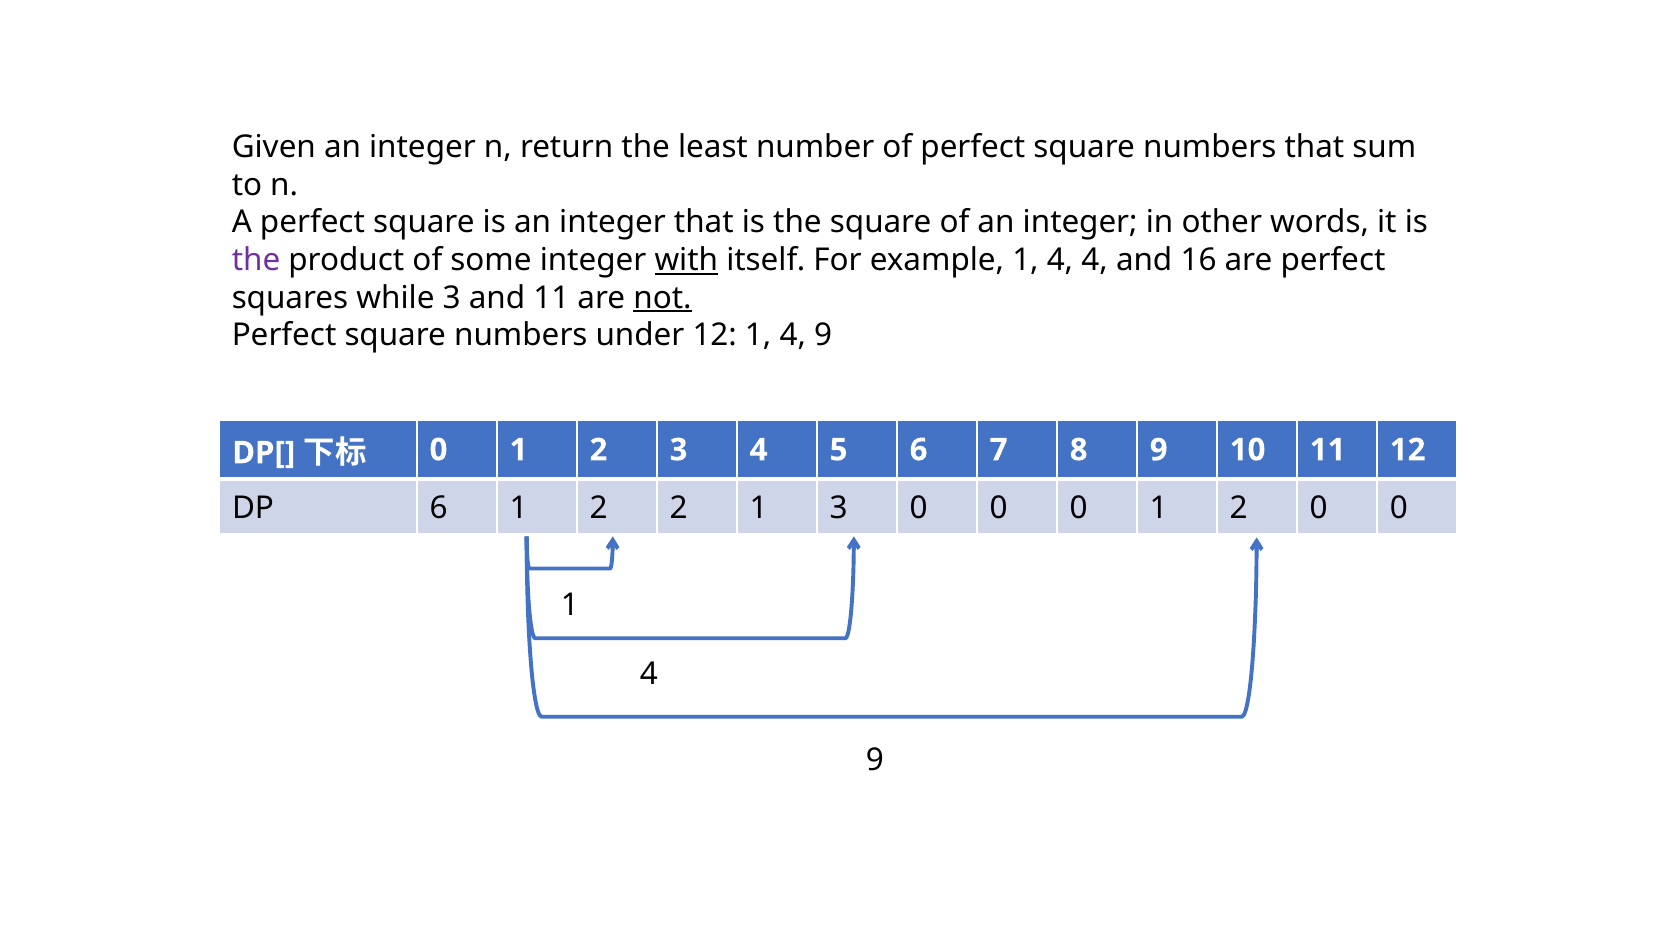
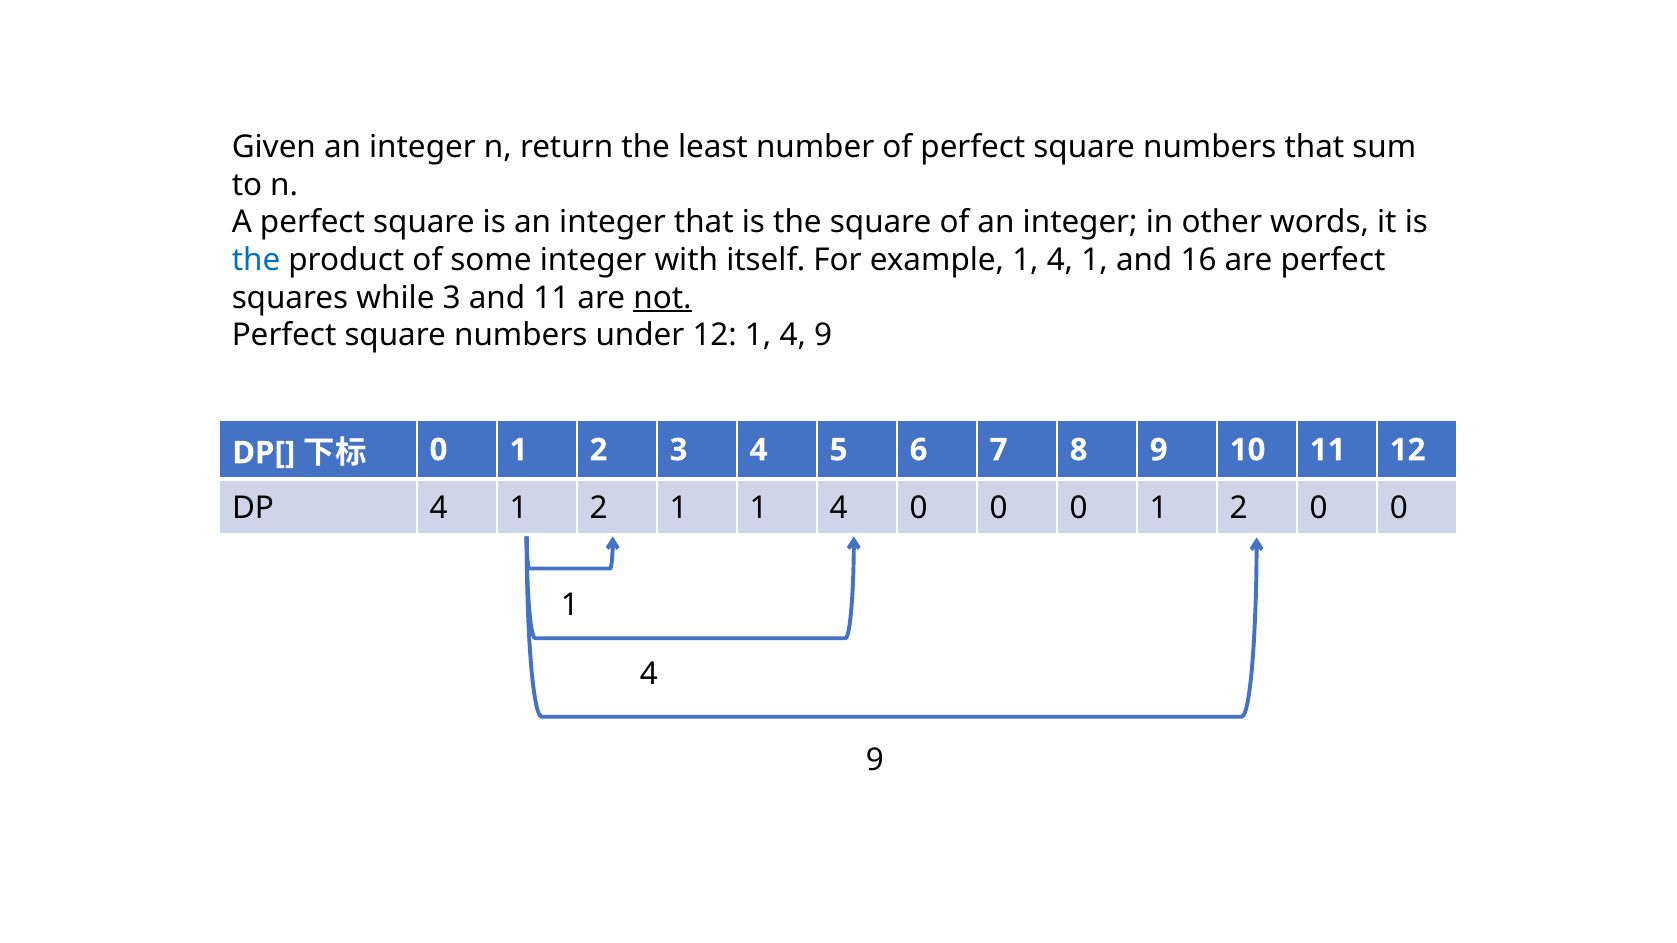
the colour: purple -> blue (256, 260)
with underline: present -> none (686, 260)
1 4 4: 4 -> 1 (1095, 260)
DP 6: 6 -> 4 (439, 508)
2 2: 2 -> 1 (679, 508)
3: 3 -> 4 (839, 508)
